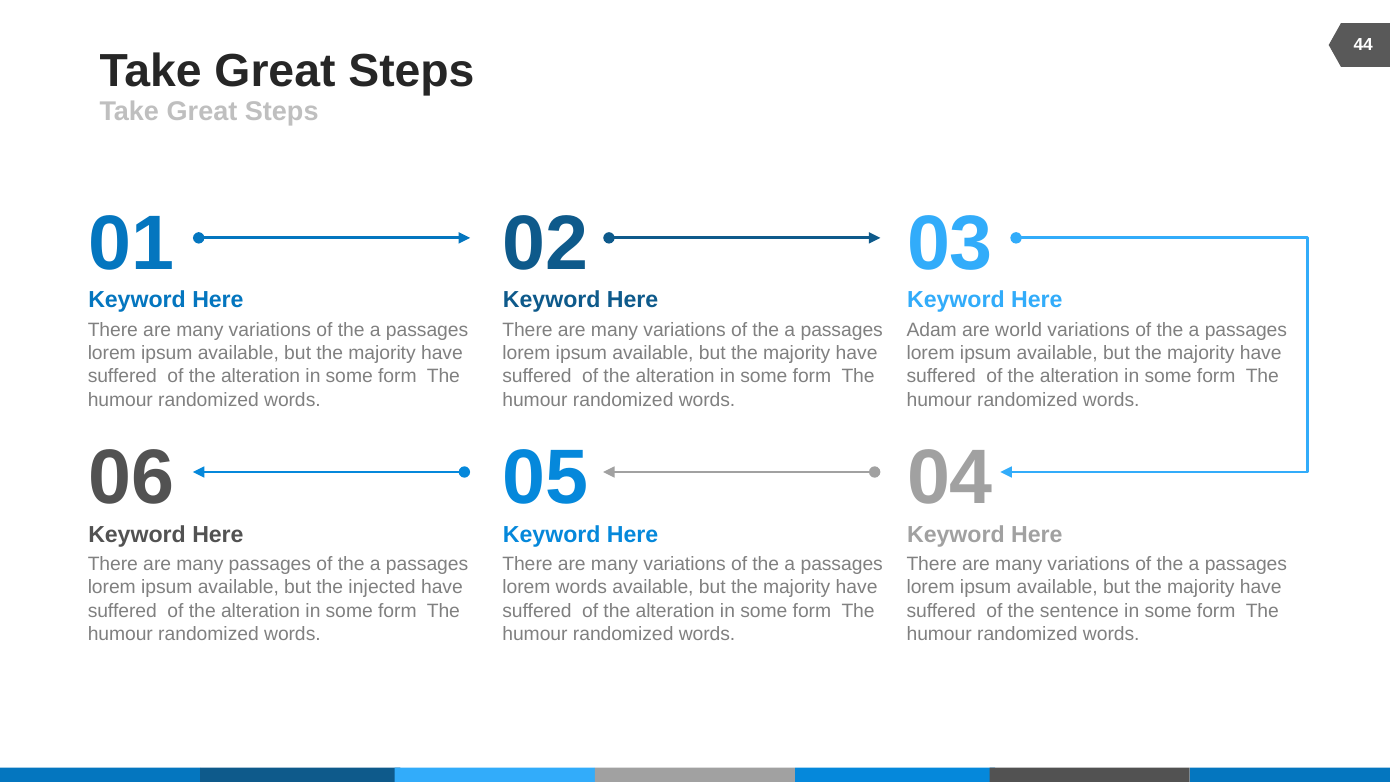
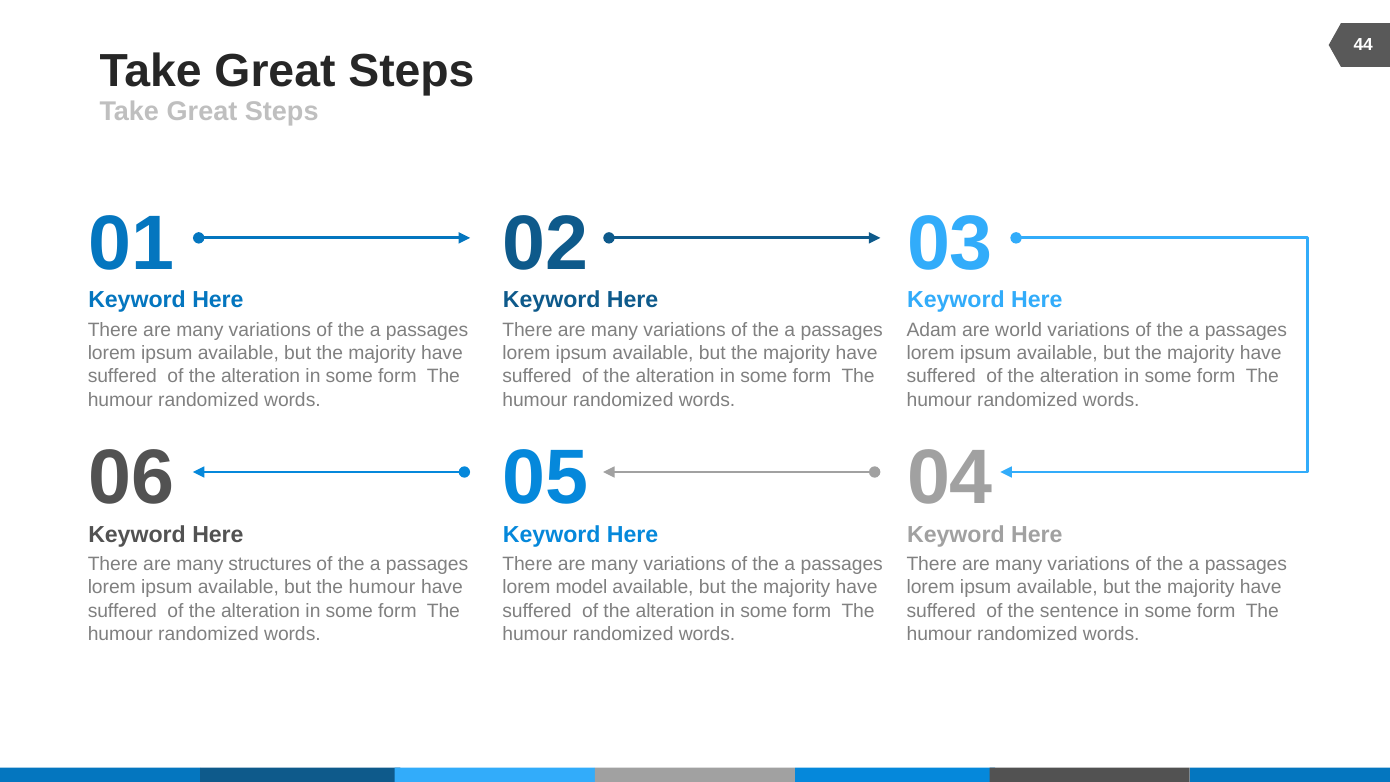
many passages: passages -> structures (270, 564)
but the injected: injected -> humour (382, 587)
lorem words: words -> model (581, 587)
